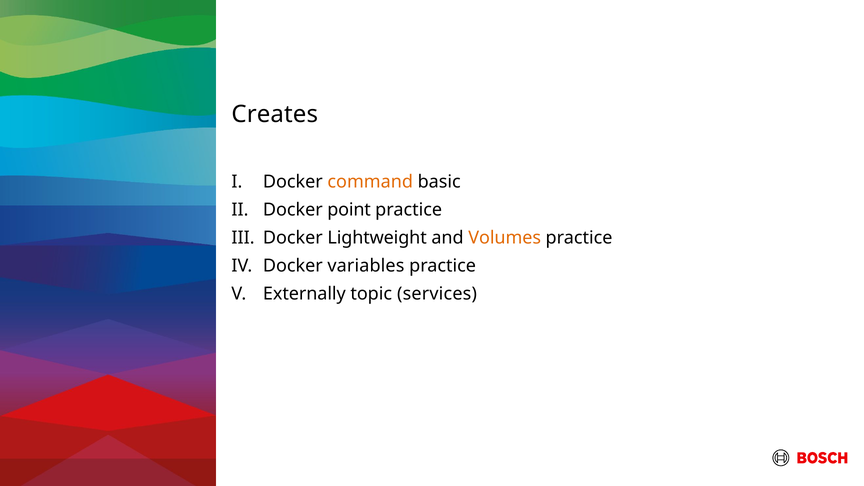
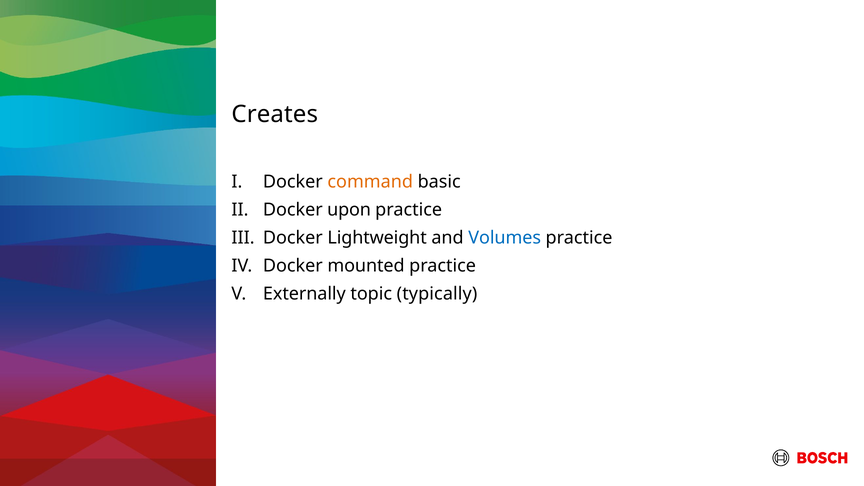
point: point -> upon (349, 210)
Volumes colour: orange -> blue (505, 238)
variables: variables -> mounted (366, 266)
services: services -> typically (437, 294)
